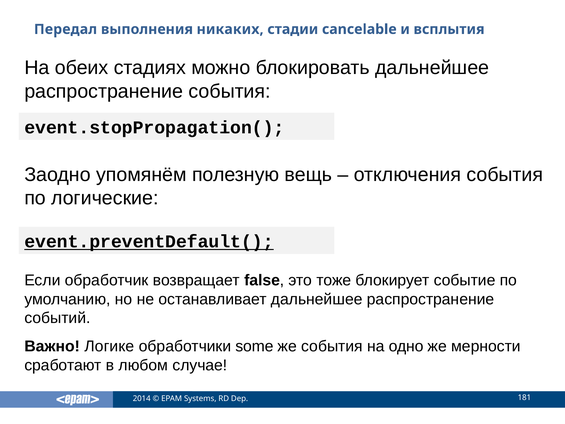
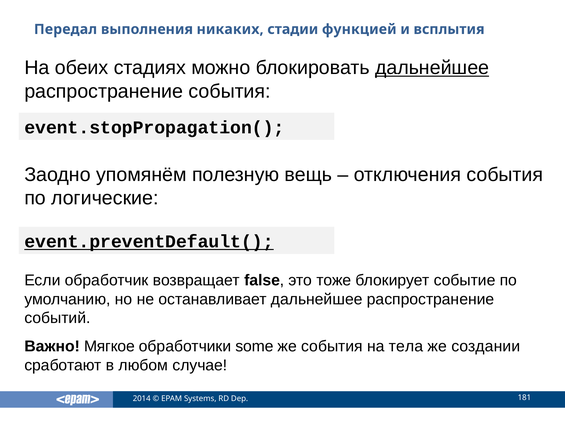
cancelable: cancelable -> функцией (359, 29)
дальнейшее underline: none -> present (432, 68)
Логике: Логике -> Мягкое (109, 346)
одно: одно -> тела (406, 346)
мерности: мерности -> создании (486, 346)
